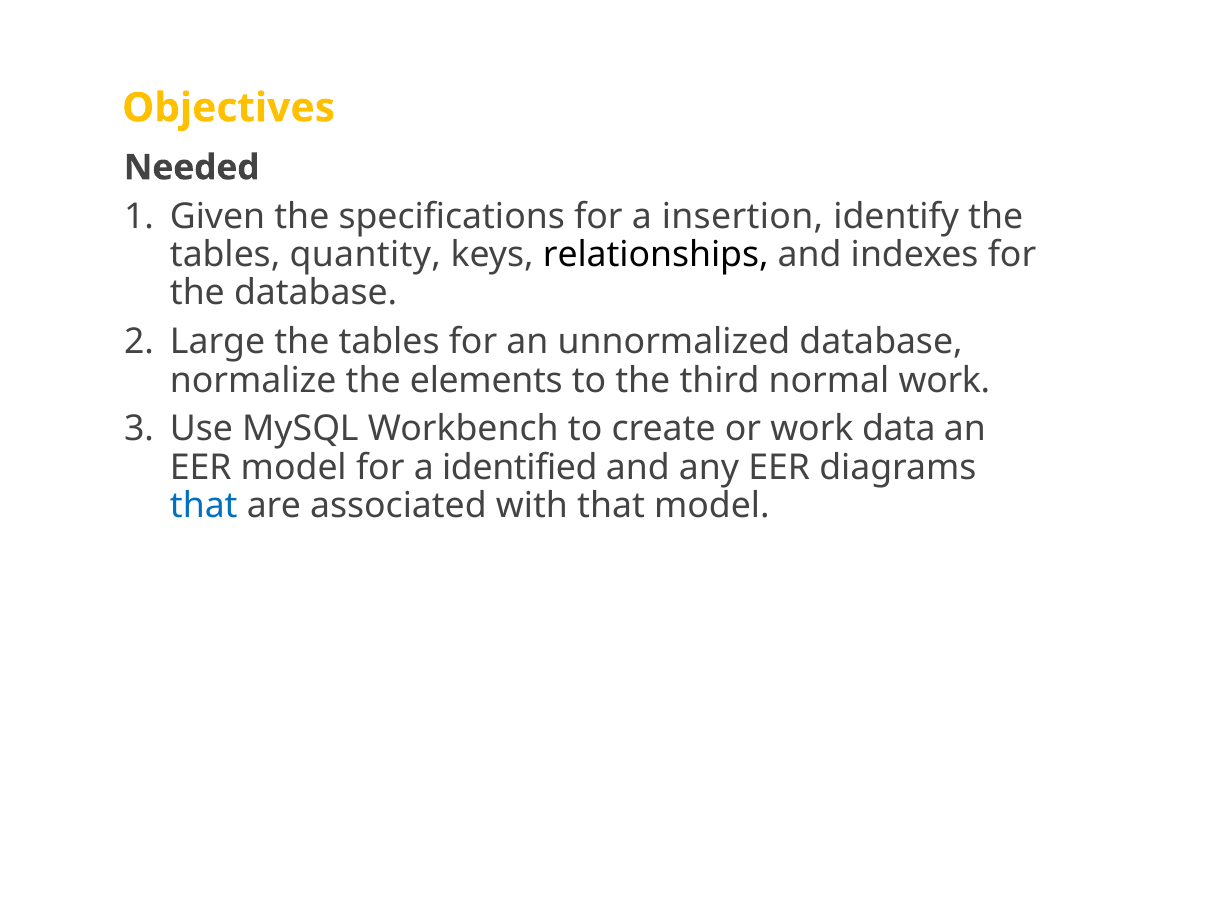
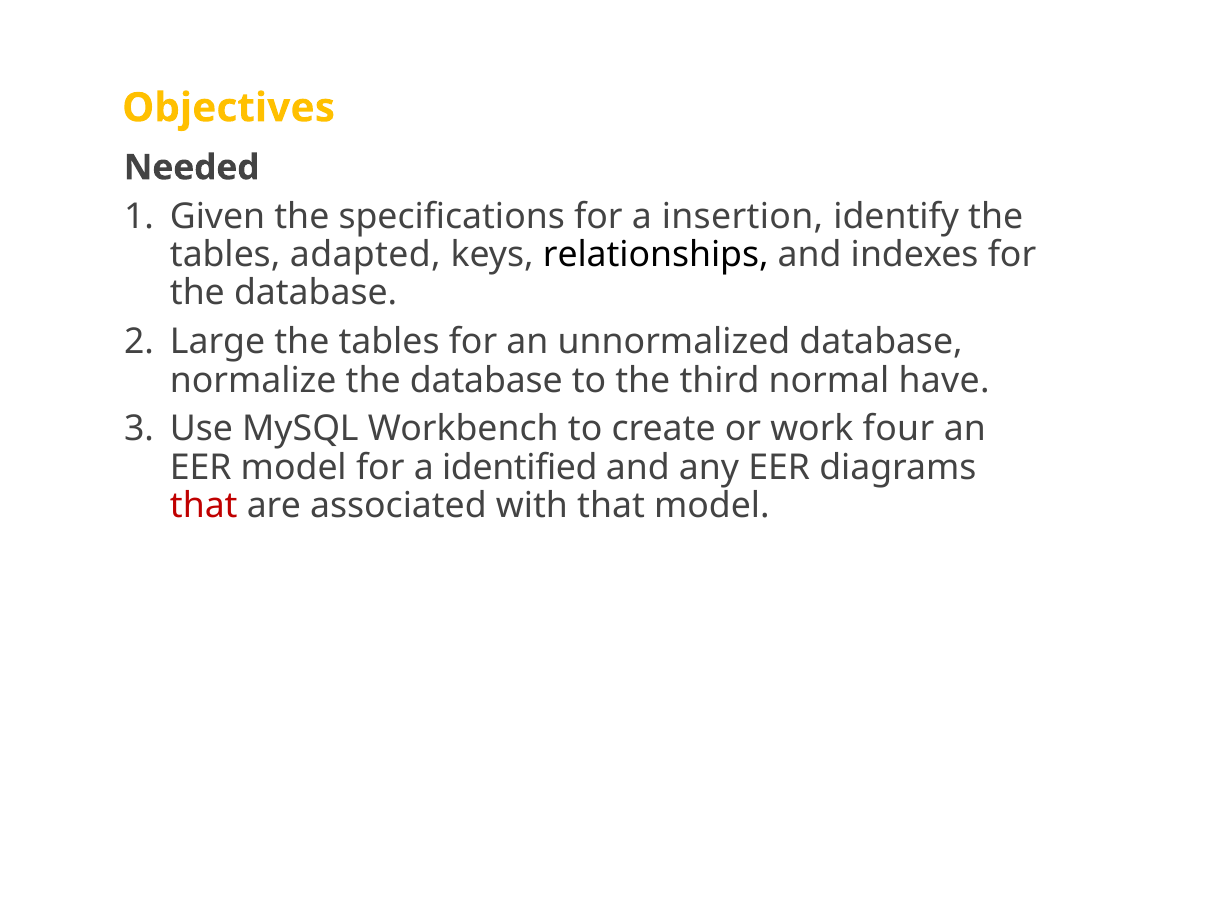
quantity: quantity -> adapted (365, 255)
normalize the elements: elements -> database (486, 380)
normal work: work -> have (944, 380)
data: data -> four (899, 429)
that colour: blue -> red (204, 506)
